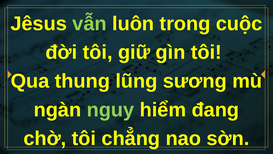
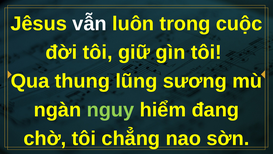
vẫn colour: light green -> white (90, 24)
